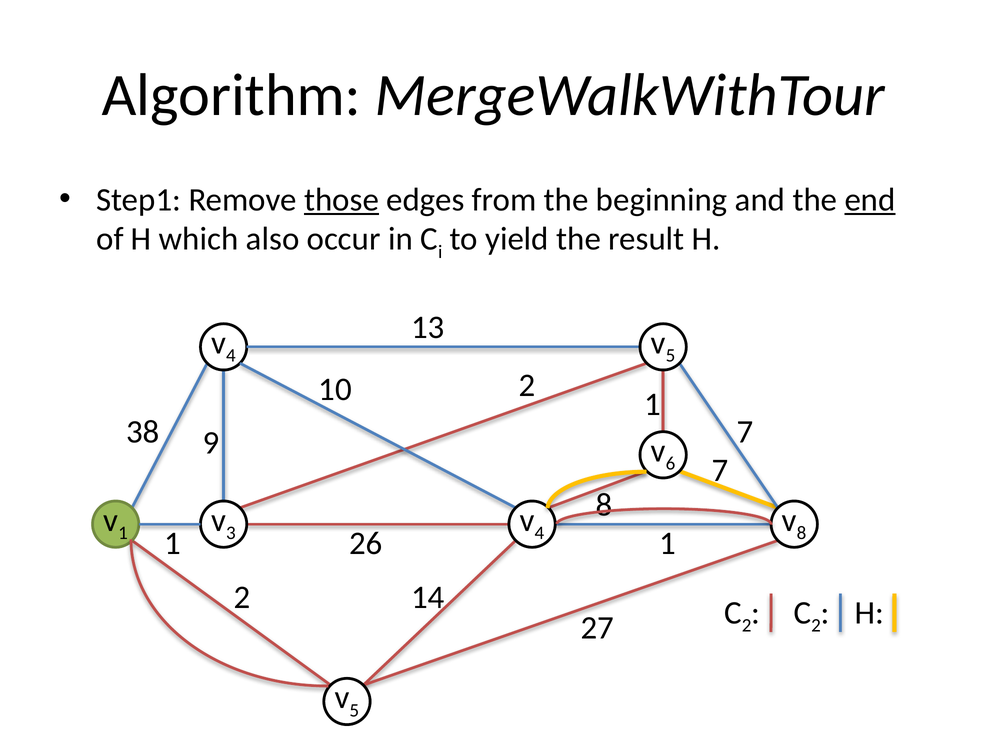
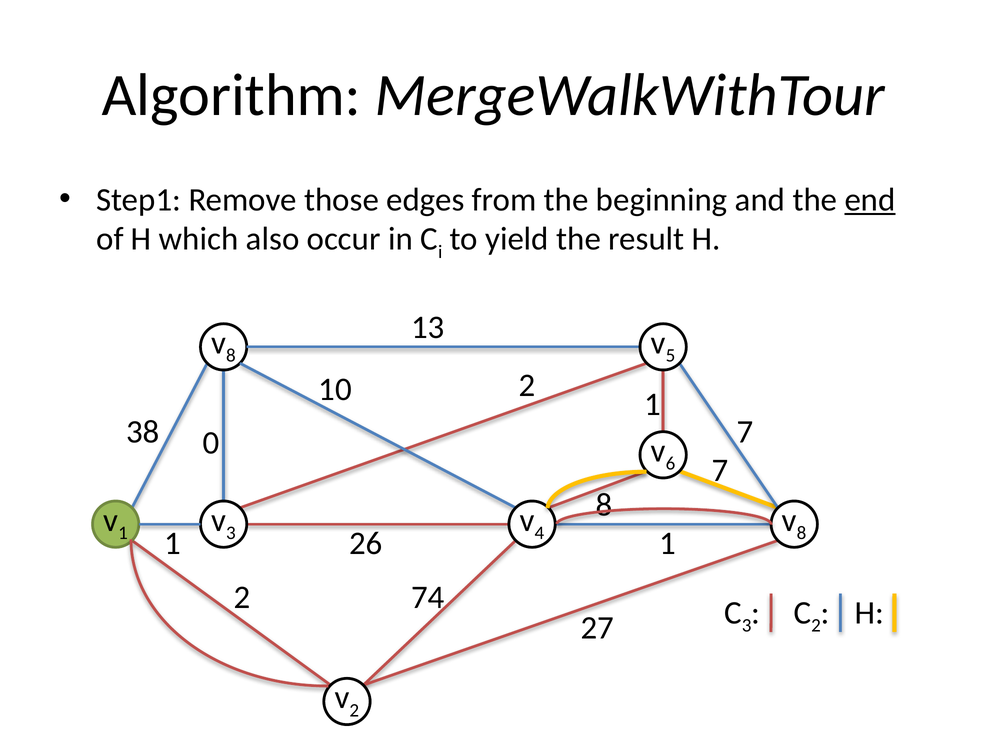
those underline: present -> none (341, 200)
4: 4 -> 8 (231, 356)
9: 9 -> 0 (211, 443)
14: 14 -> 74 (428, 597)
2: 2 -> 3 (747, 626)
5: 5 -> 2 (354, 711)
